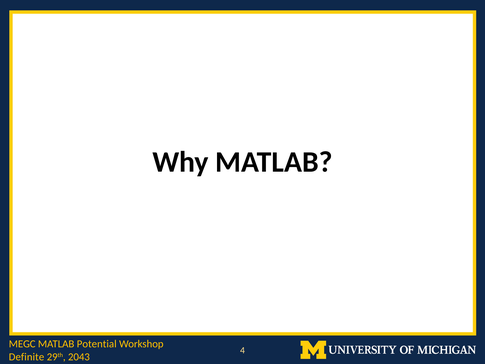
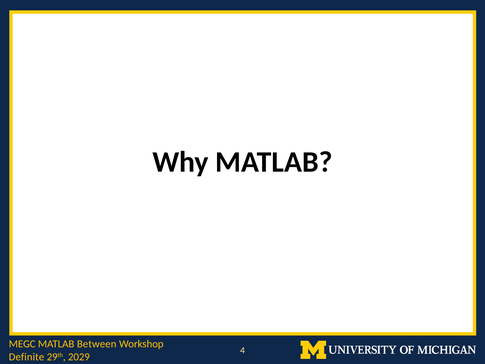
Potential: Potential -> Between (97, 344)
2043: 2043 -> 2029 (79, 357)
